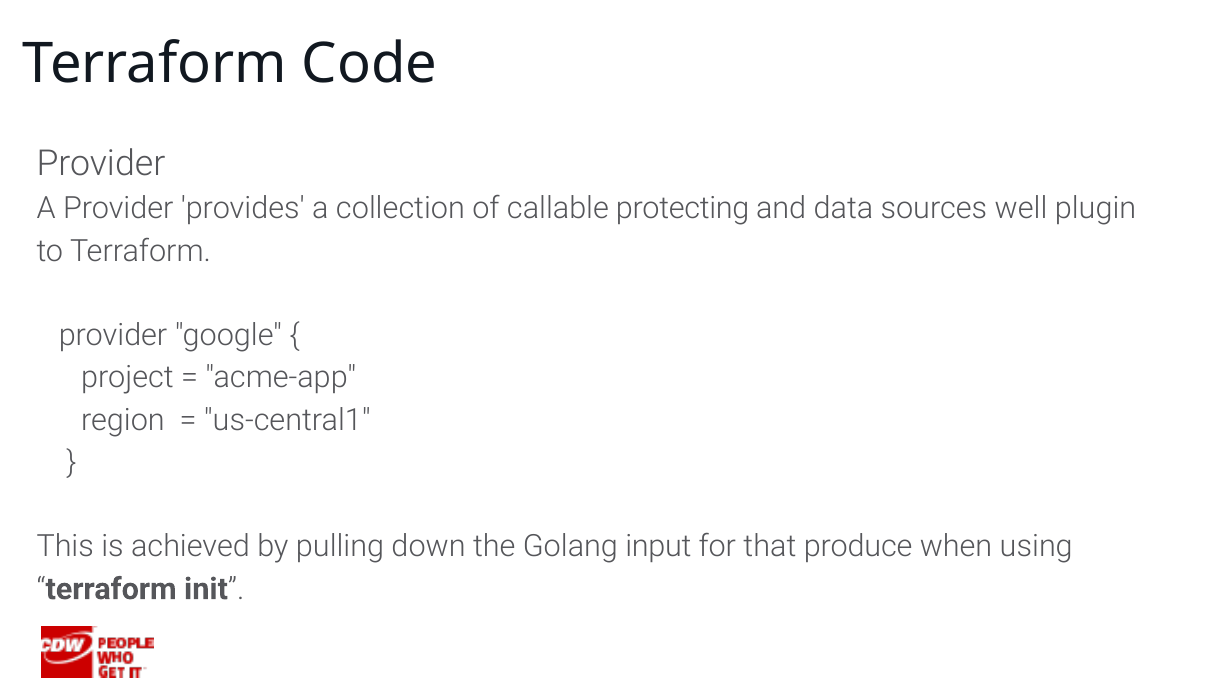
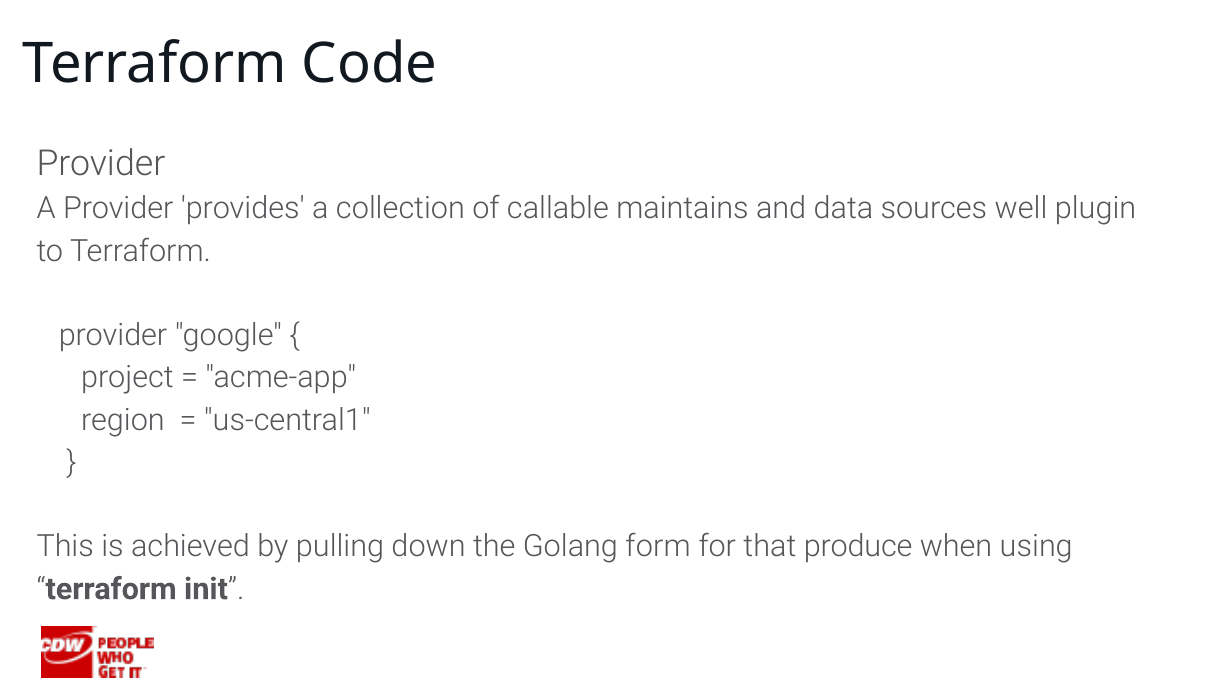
protecting: protecting -> maintains (682, 209)
input: input -> form (658, 546)
